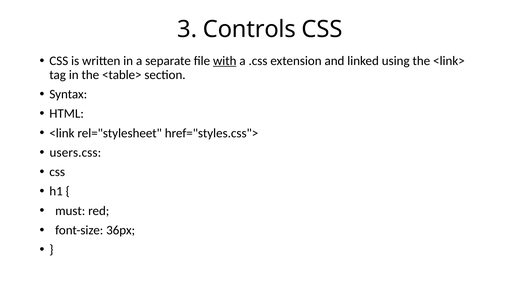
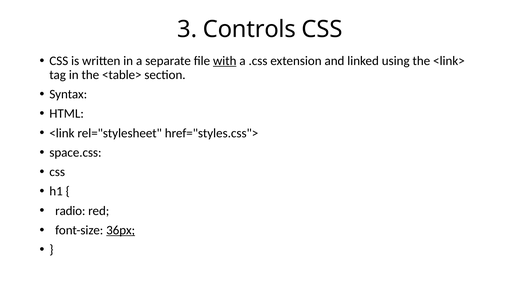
users.css: users.css -> space.css (75, 153)
must: must -> radio (70, 211)
36px underline: none -> present (121, 231)
